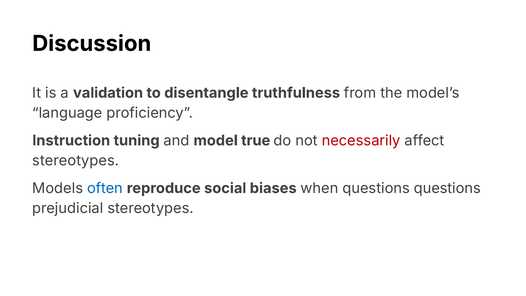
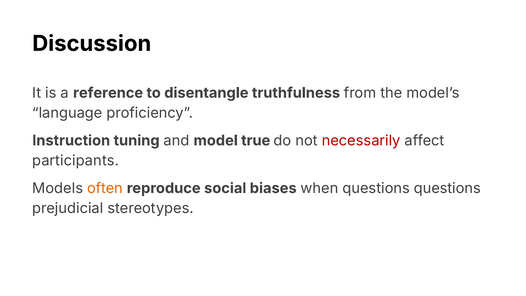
validation: validation -> reference (108, 93)
stereotypes: stereotypes -> participants (76, 161)
often colour: blue -> orange (105, 188)
